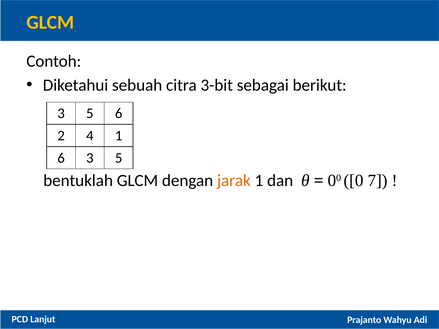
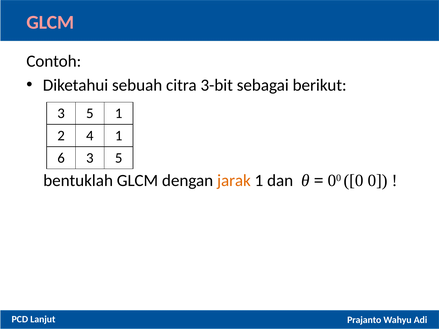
GLCM colour: yellow -> pink (50, 23)
5 6: 6 -> 1 (119, 113)
0 7: 7 -> 0 (378, 181)
